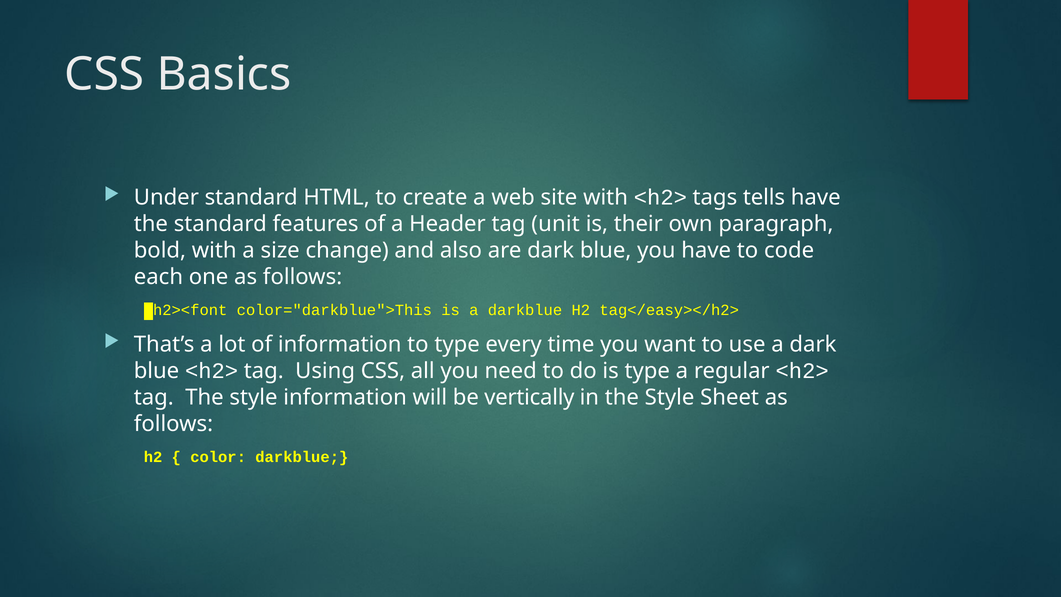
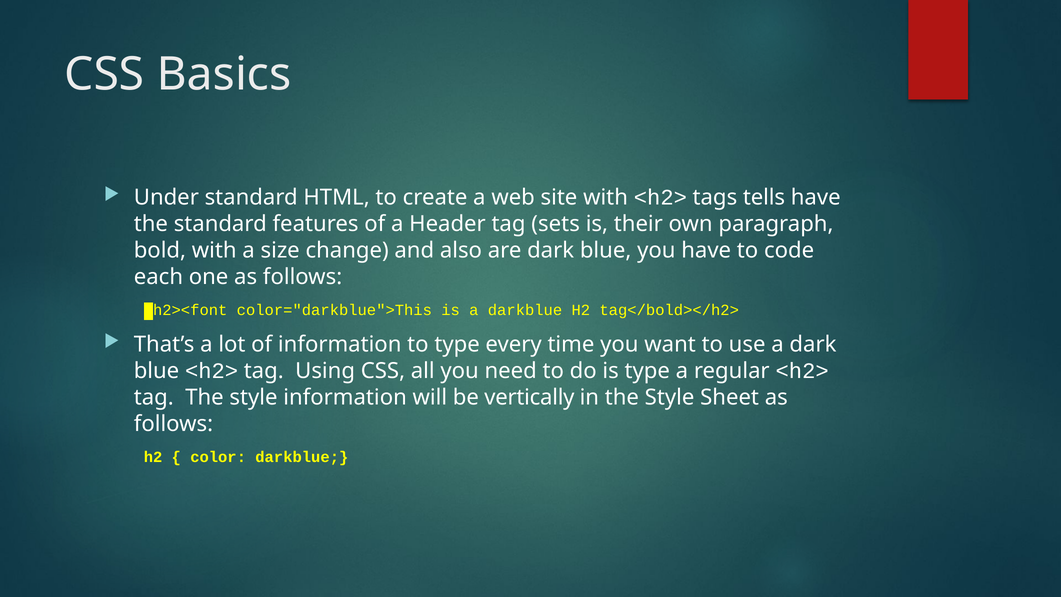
unit: unit -> sets (556, 224)
tag</easy></h2>: tag</easy></h2> -> tag</bold></h2> (669, 310)
